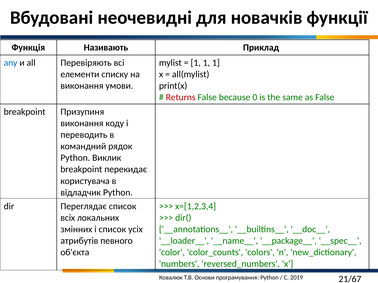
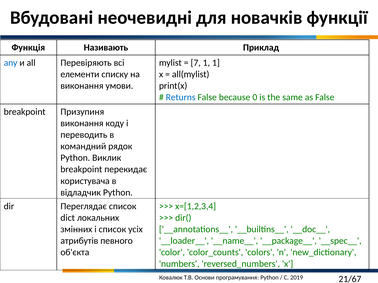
1: 1 -> 7 (196, 63)
Returns colour: red -> blue (181, 97)
всіх: всіх -> dict (68, 218)
